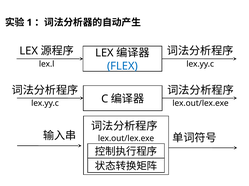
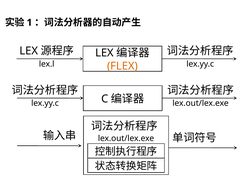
FLEX colour: blue -> orange (122, 66)
